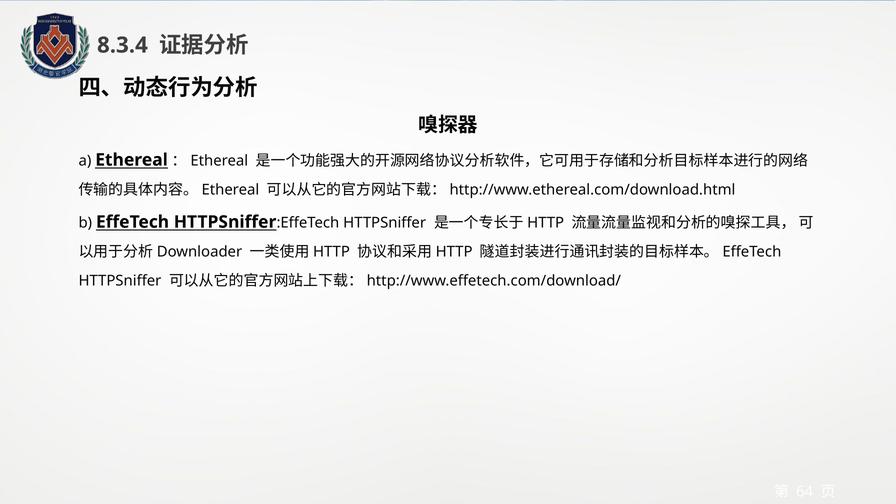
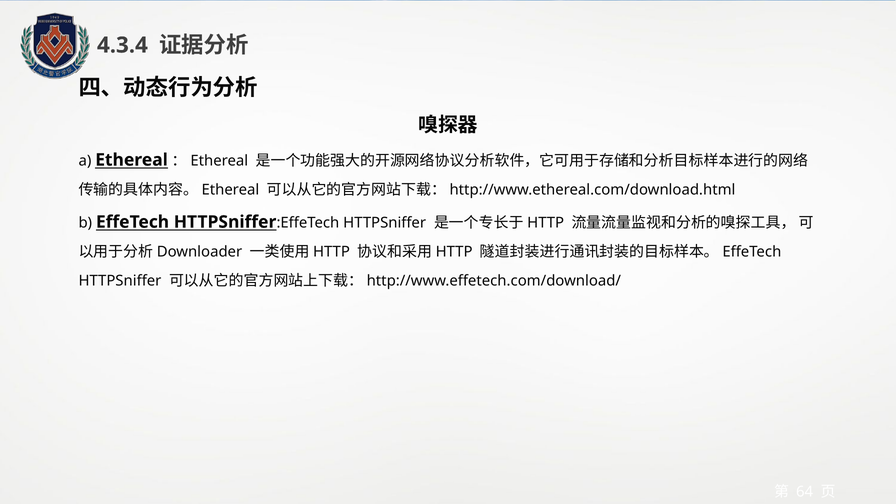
8.3.4: 8.3.4 -> 4.3.4 (122, 45)
